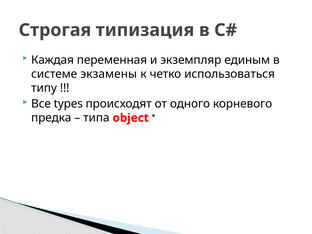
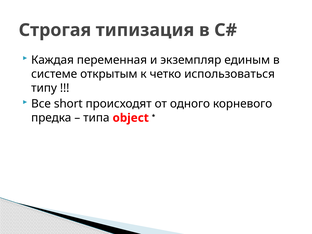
экзамены: экзамены -> открытым (109, 74)
types: types -> short (68, 104)
